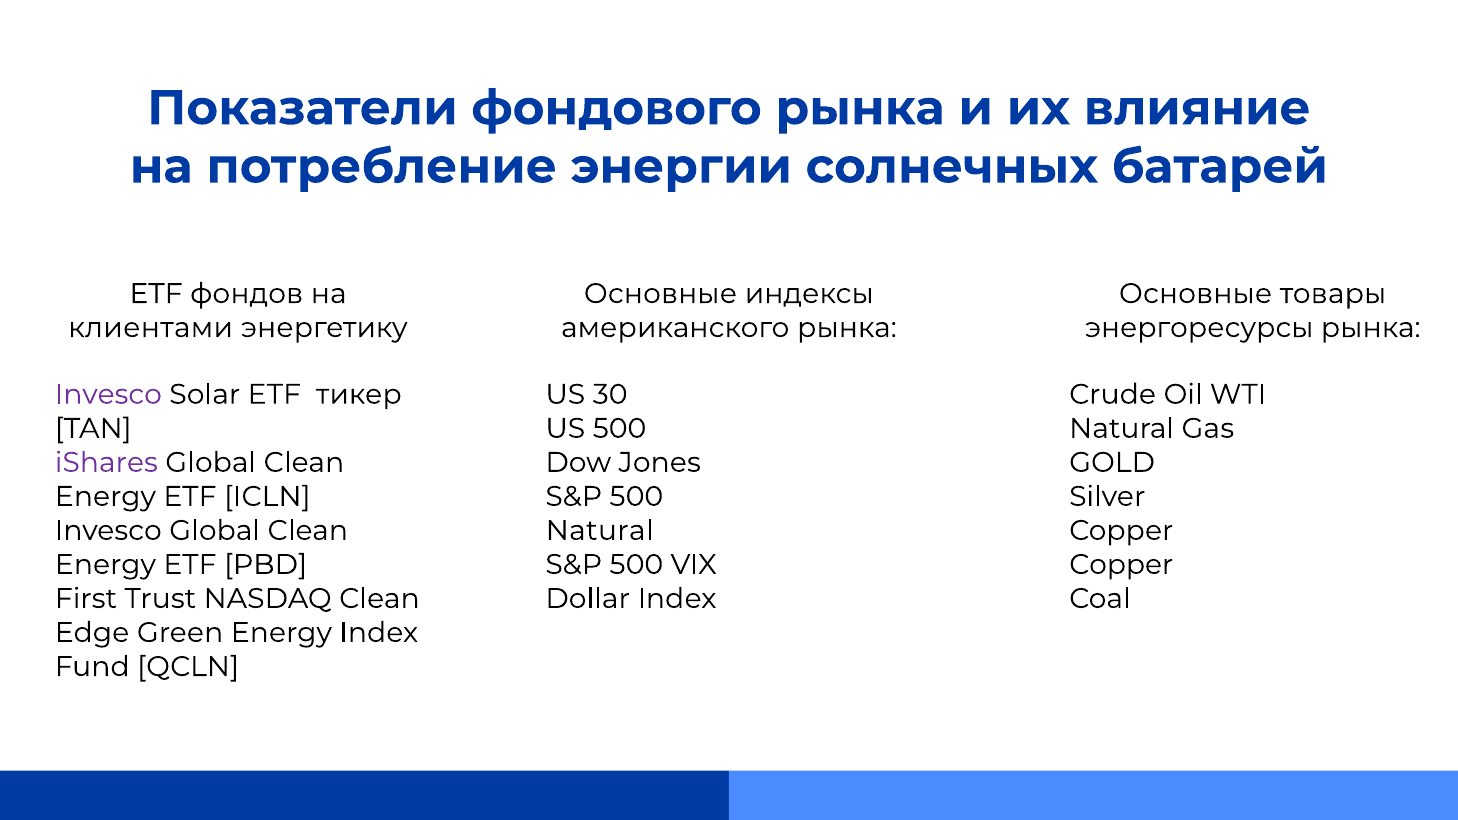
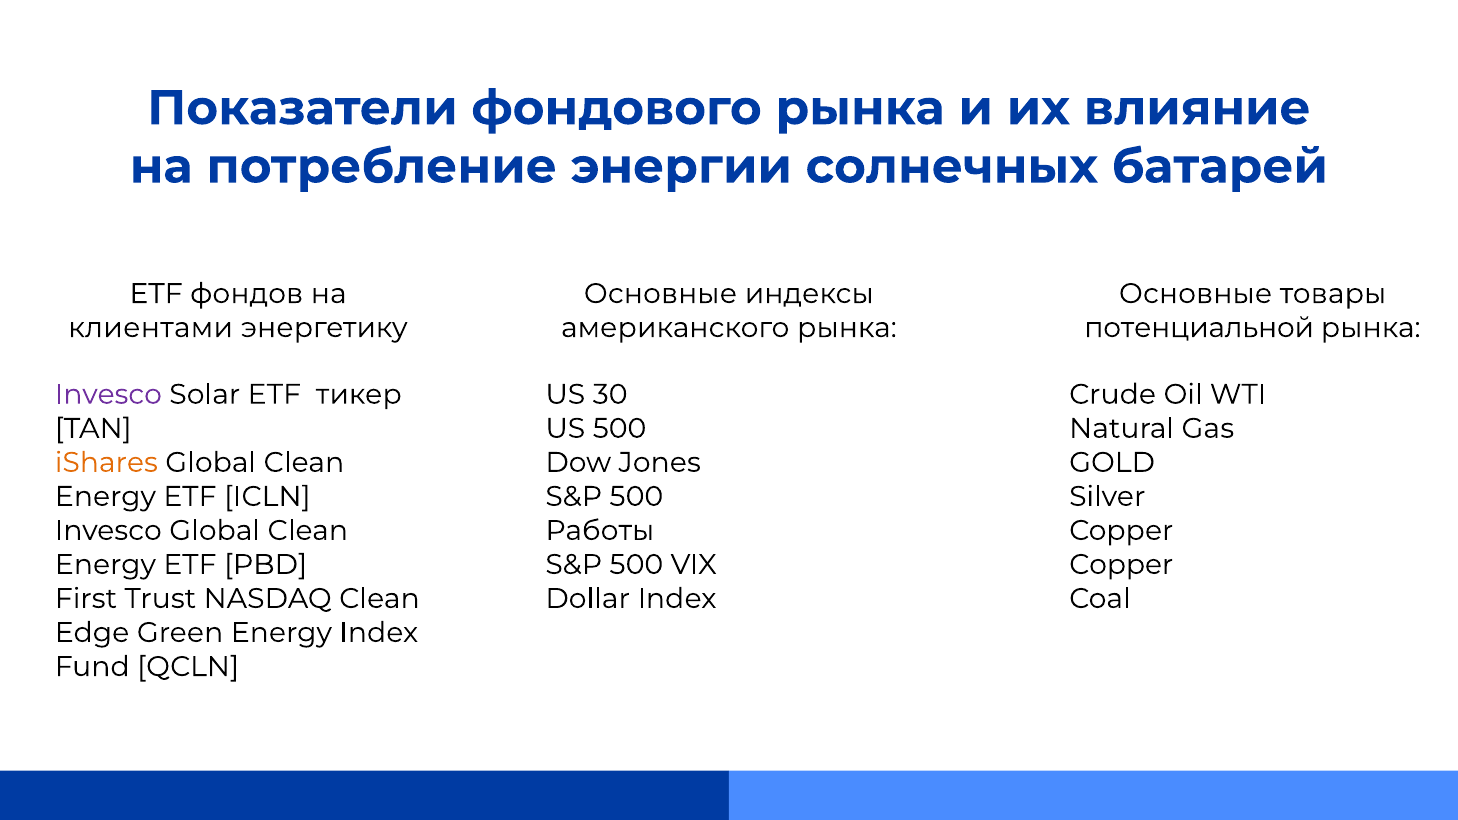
энергоресурсы: энергоресурсы -> потенциальной (1199, 328)
iShares colour: purple -> orange (106, 463)
Natural: Natural -> Работы (600, 531)
